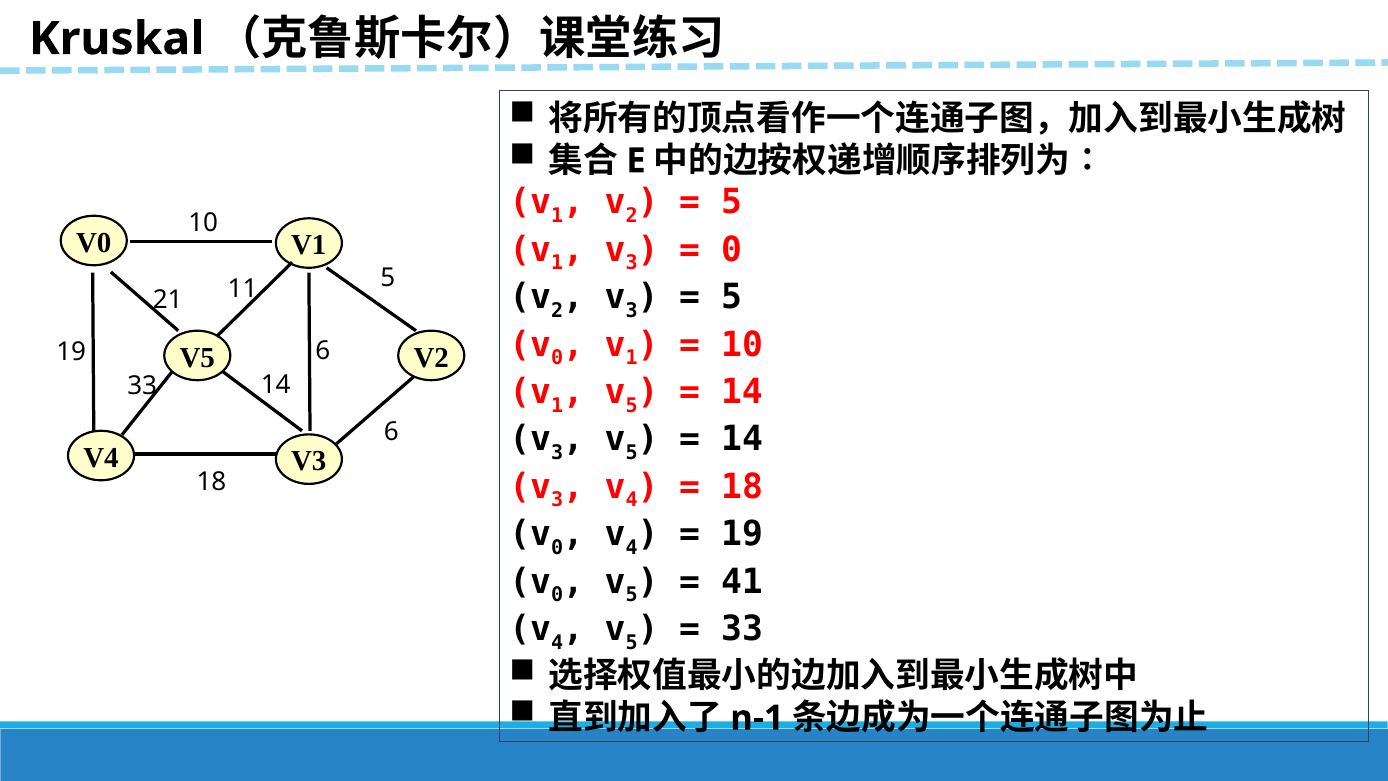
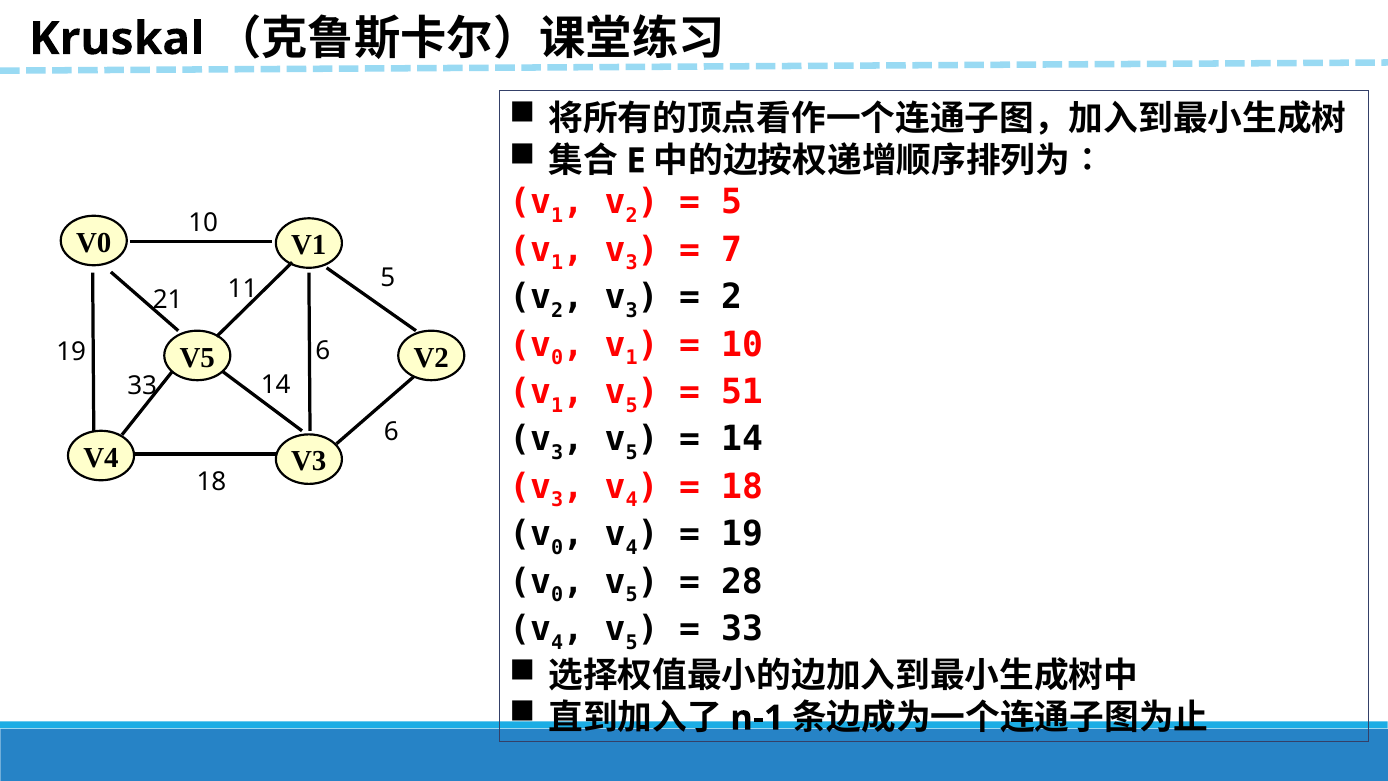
0: 0 -> 7 (731, 250)
5: 5 -> 2 (731, 297)
14: 14 -> 51 (742, 392)
41: 41 -> 28 (742, 581)
